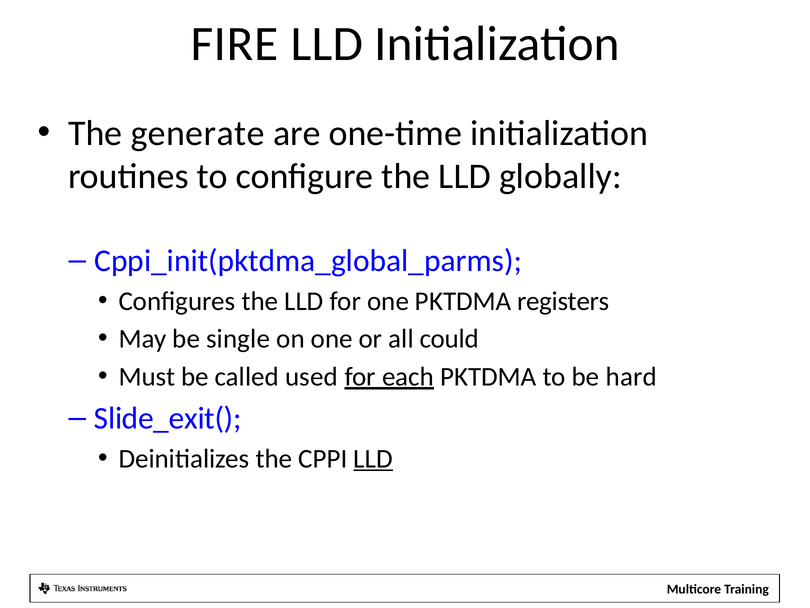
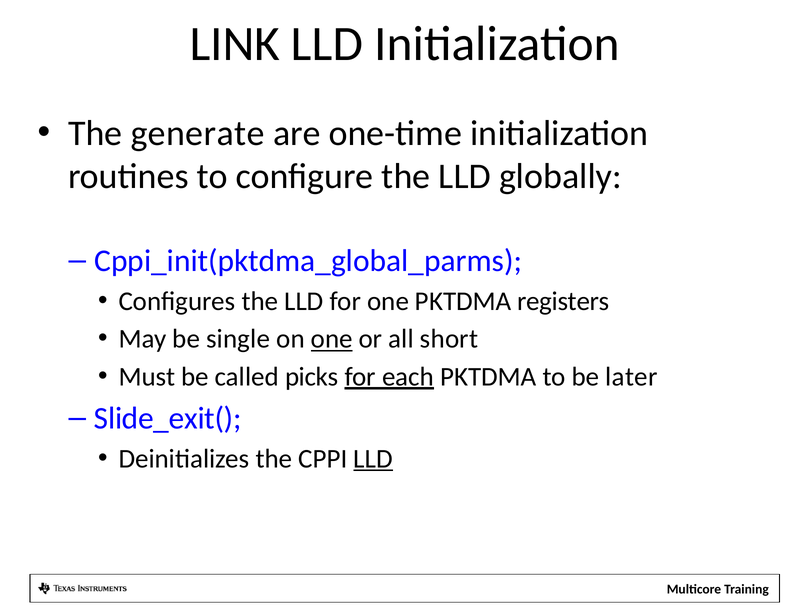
FIRE: FIRE -> LINK (235, 44)
one underline: none -> present (332, 339)
could: could -> short (449, 339)
used: used -> picks (312, 377)
hard: hard -> later (631, 377)
